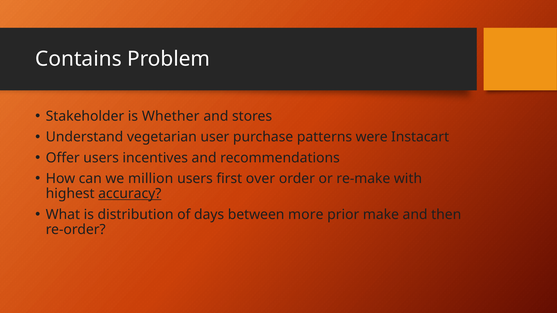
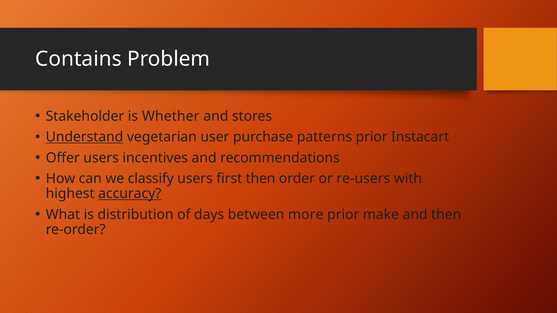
Understand underline: none -> present (85, 137)
patterns were: were -> prior (372, 137)
million: million -> classify (151, 179)
first over: over -> then (261, 179)
re-make: re-make -> re-users (363, 179)
